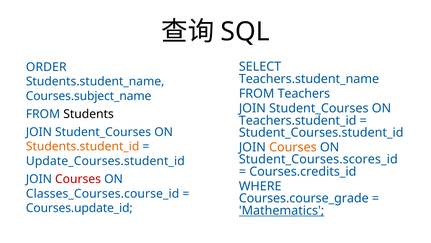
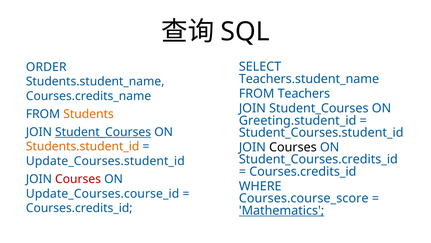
Courses.subject_name: Courses.subject_name -> Courses.credits_name (89, 96)
Students colour: black -> orange (89, 114)
Teachers.student_id: Teachers.student_id -> Greeting.student_id (298, 120)
Student_Courses underline: none -> present (103, 132)
Courses colour: orange -> black (293, 147)
Student_Courses.scores_id: Student_Courses.scores_id -> Student_Courses.credits_id (318, 159)
Classes_Courses.course_id: Classes_Courses.course_id -> Update_Courses.course_id (103, 193)
Courses.course_grade: Courses.course_grade -> Courses.course_score (304, 198)
Courses.update_id: Courses.update_id -> Courses.credits_id (79, 208)
